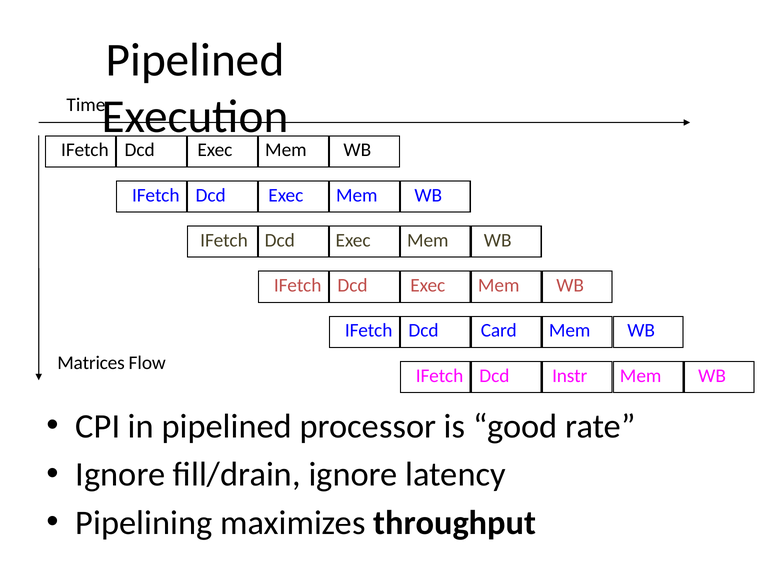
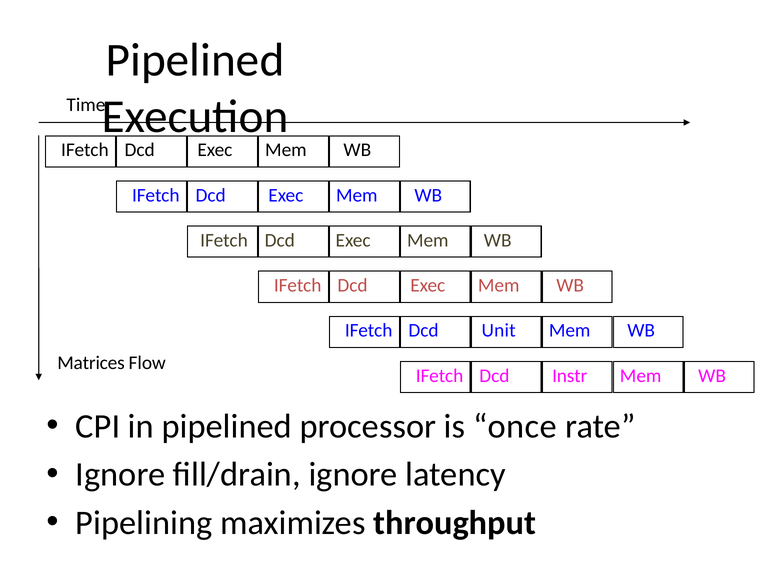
Card: Card -> Unit (499, 331)
good: good -> once (515, 427)
